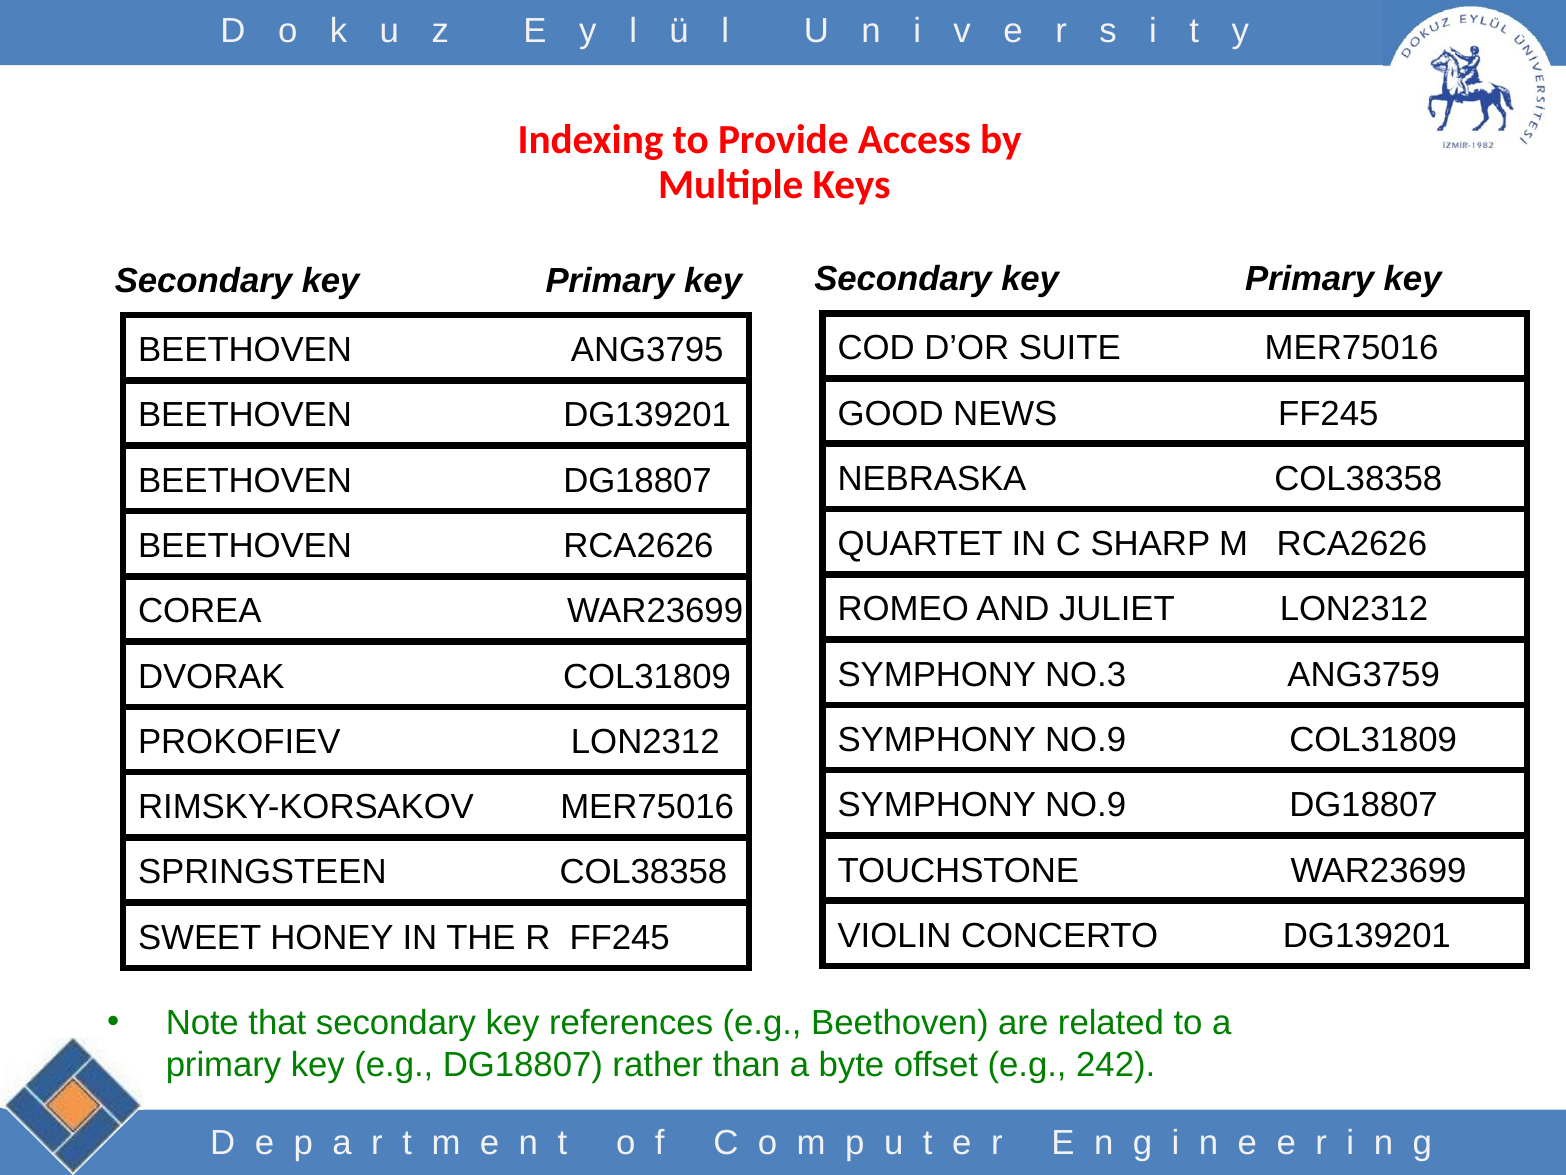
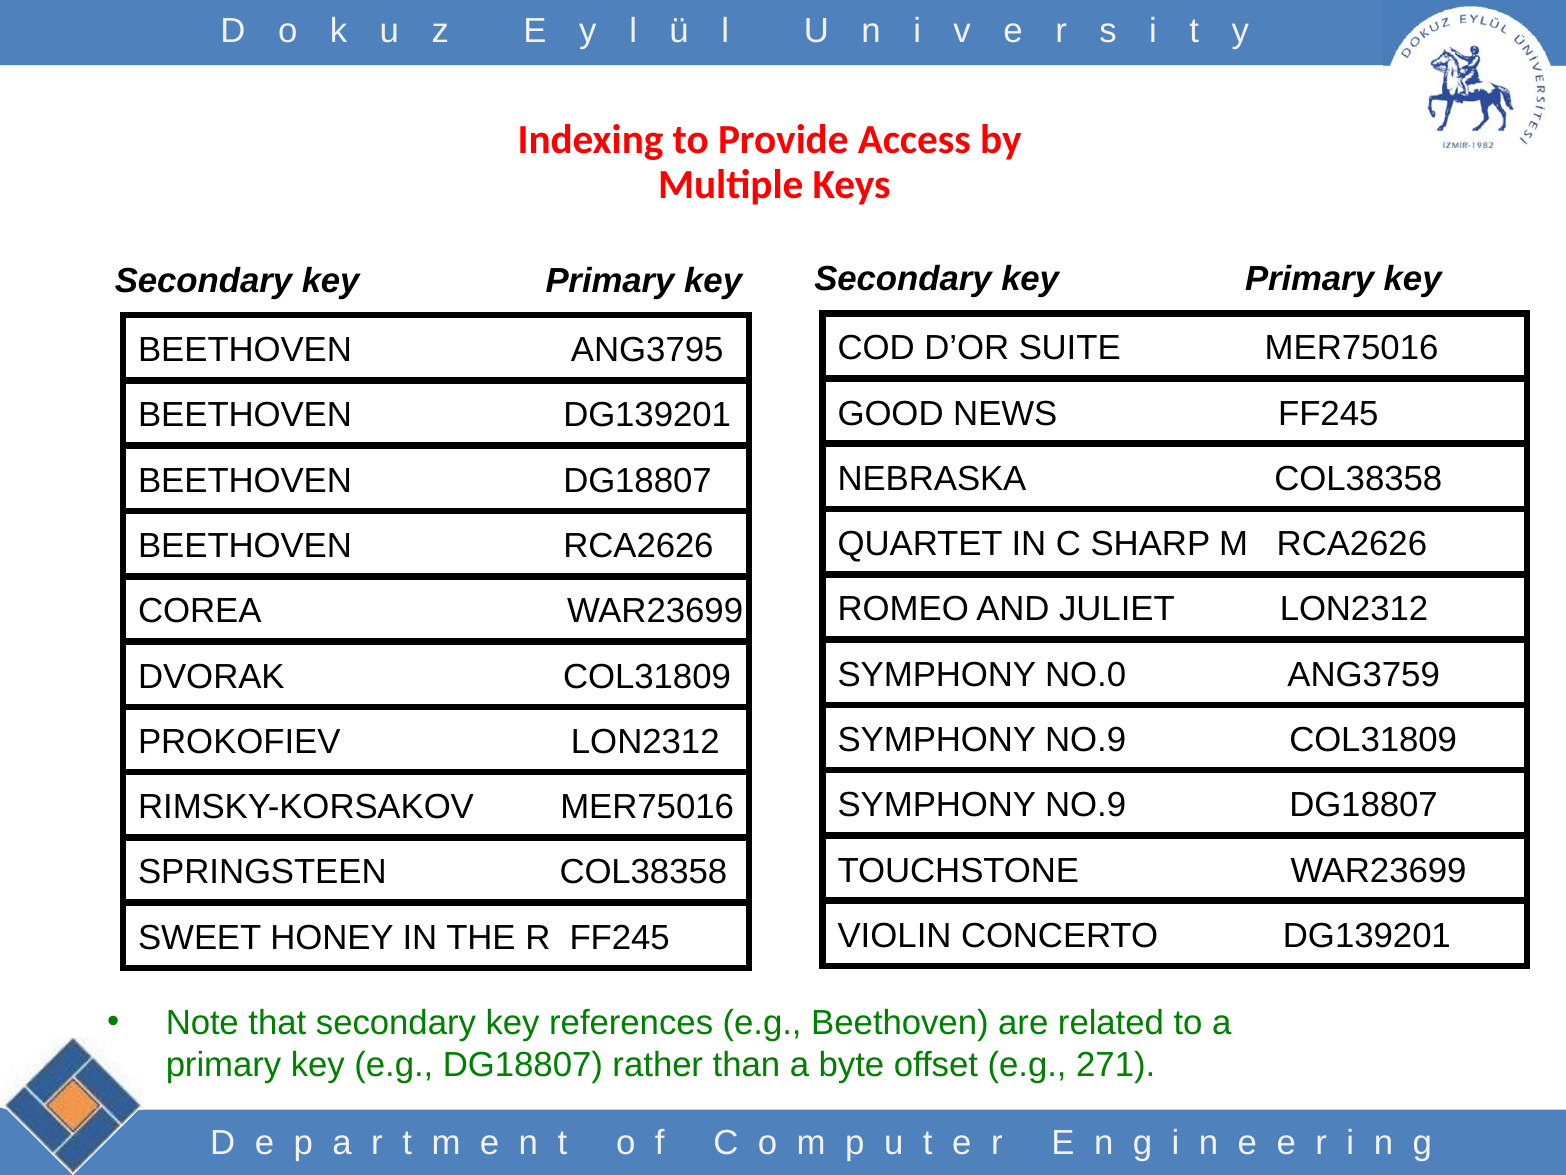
NO.3: NO.3 -> NO.0 (1086, 674)
242: 242 -> 271 (1116, 1065)
